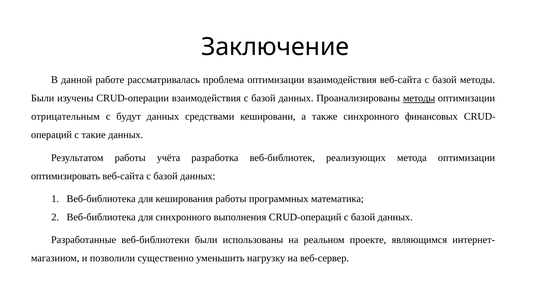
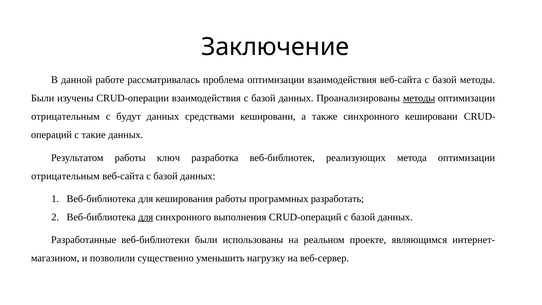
синхронного финансовых: финансовых -> кешировани (431, 117)
учёта: учёта -> ключ (168, 158)
оптимизировать: оптимизировать -> отрицательным (65, 176)
математика: математика -> разработать (337, 199)
для underline: none -> present (146, 217)
